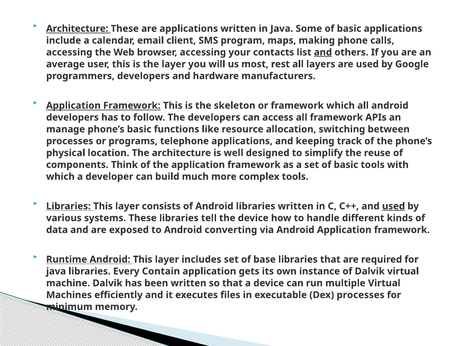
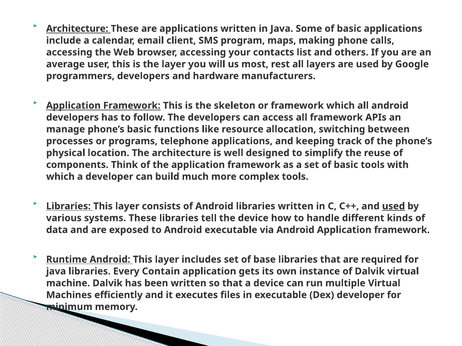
and underline: present -> none (323, 52)
Android converting: converting -> executable (231, 230)
Dex processes: processes -> developer (361, 295)
